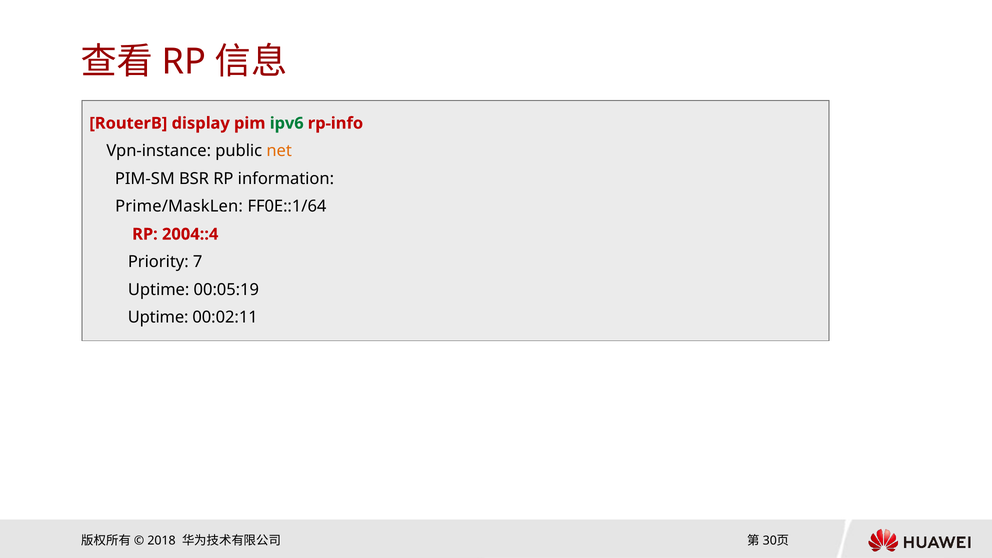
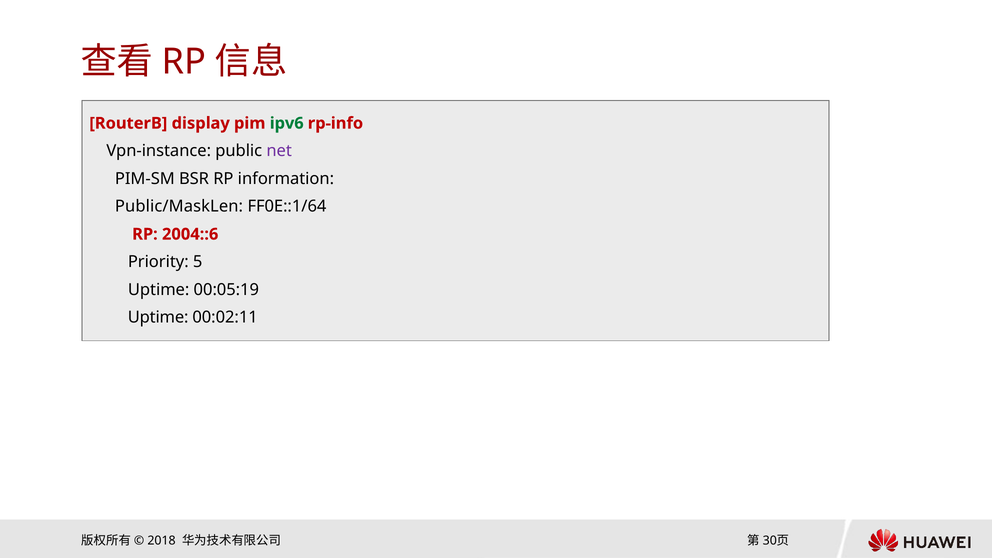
net colour: orange -> purple (279, 151)
Prime/MaskLen: Prime/MaskLen -> Public/MaskLen (179, 206)
2004::4: 2004::4 -> 2004::6 (190, 234)
7: 7 -> 5 (198, 262)
